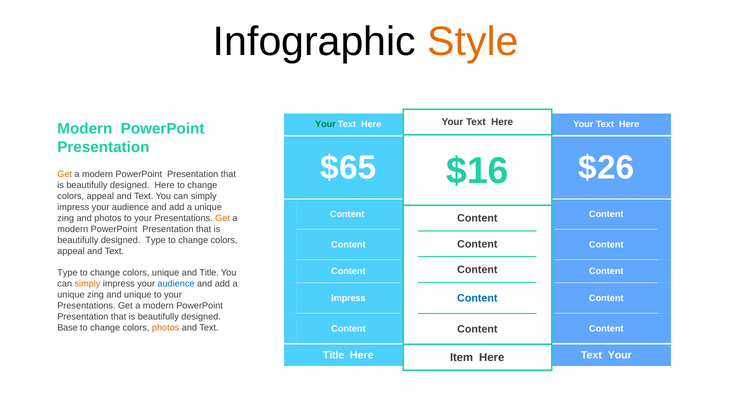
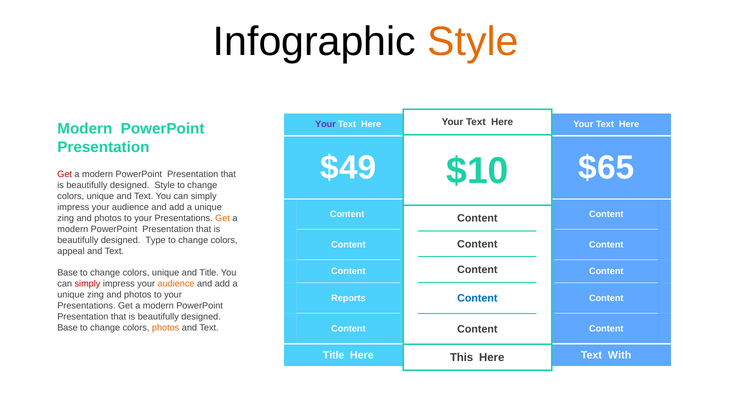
Your colour: green -> purple (325, 124)
$65: $65 -> $49 (348, 168)
$26: $26 -> $65 (606, 168)
$16: $16 -> $10 (477, 171)
Get colour: orange -> red (65, 174)
designed Here: Here -> Style (165, 185)
appeal: appeal -> unique (100, 196)
Type: Type -> Base (68, 273)
simply colour: orange -> red (87, 284)
audience colour: blue -> orange (176, 284)
unique: unique -> photos (138, 295)
Impress: Impress -> Reports (348, 298)
Text Your: Your -> With (620, 355)
Item: Item -> This (462, 357)
